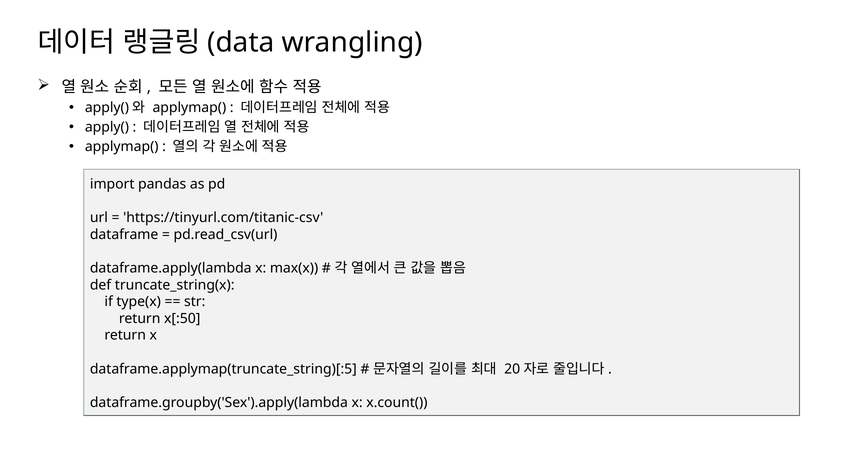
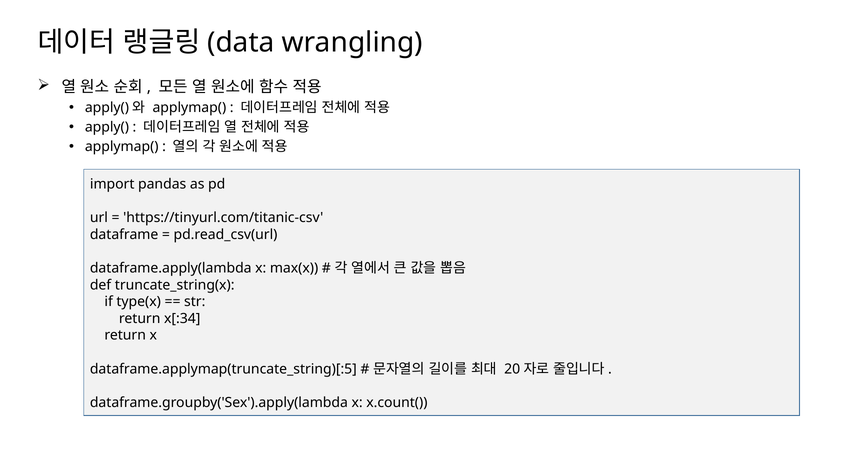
x[:50: x[:50 -> x[:34 (182, 319)
